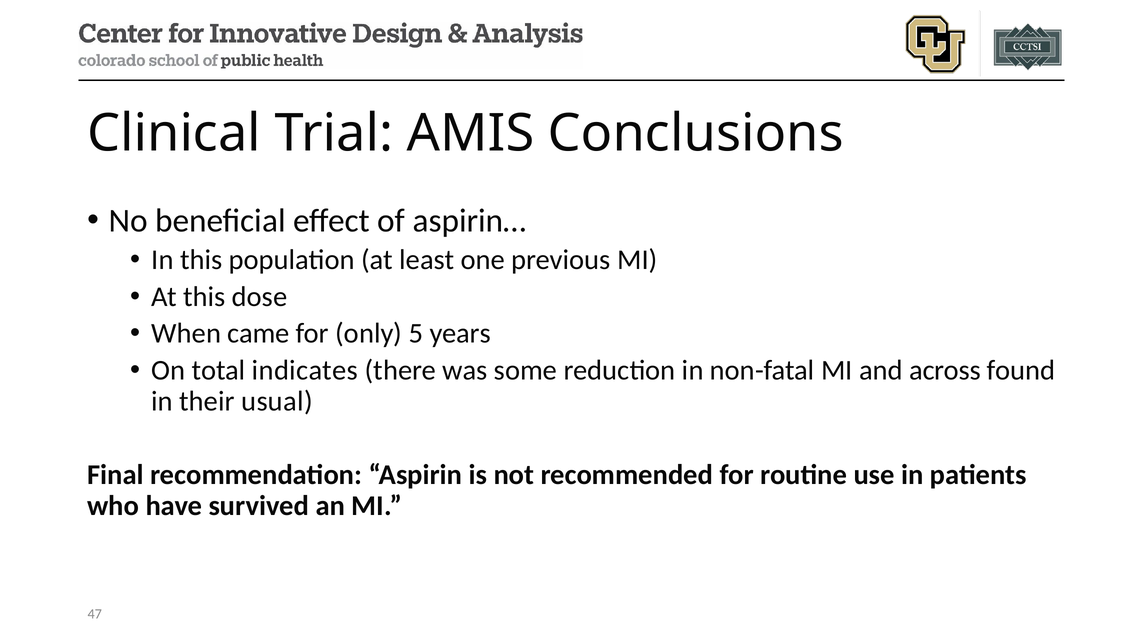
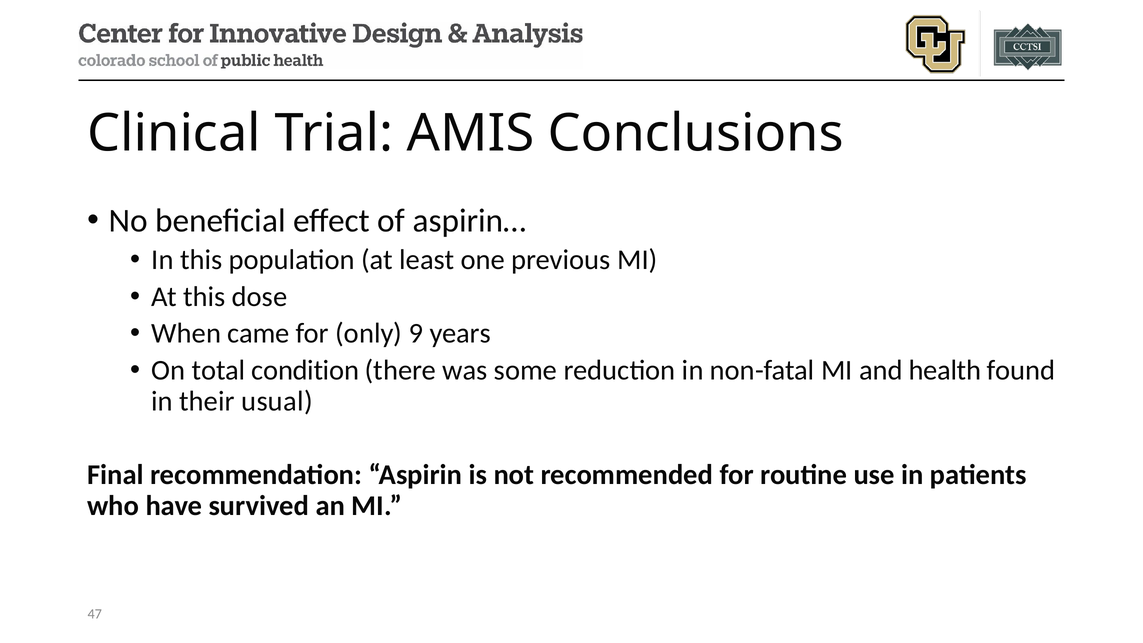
5: 5 -> 9 (416, 333)
indicates: indicates -> condition (305, 370)
across: across -> health (945, 370)
